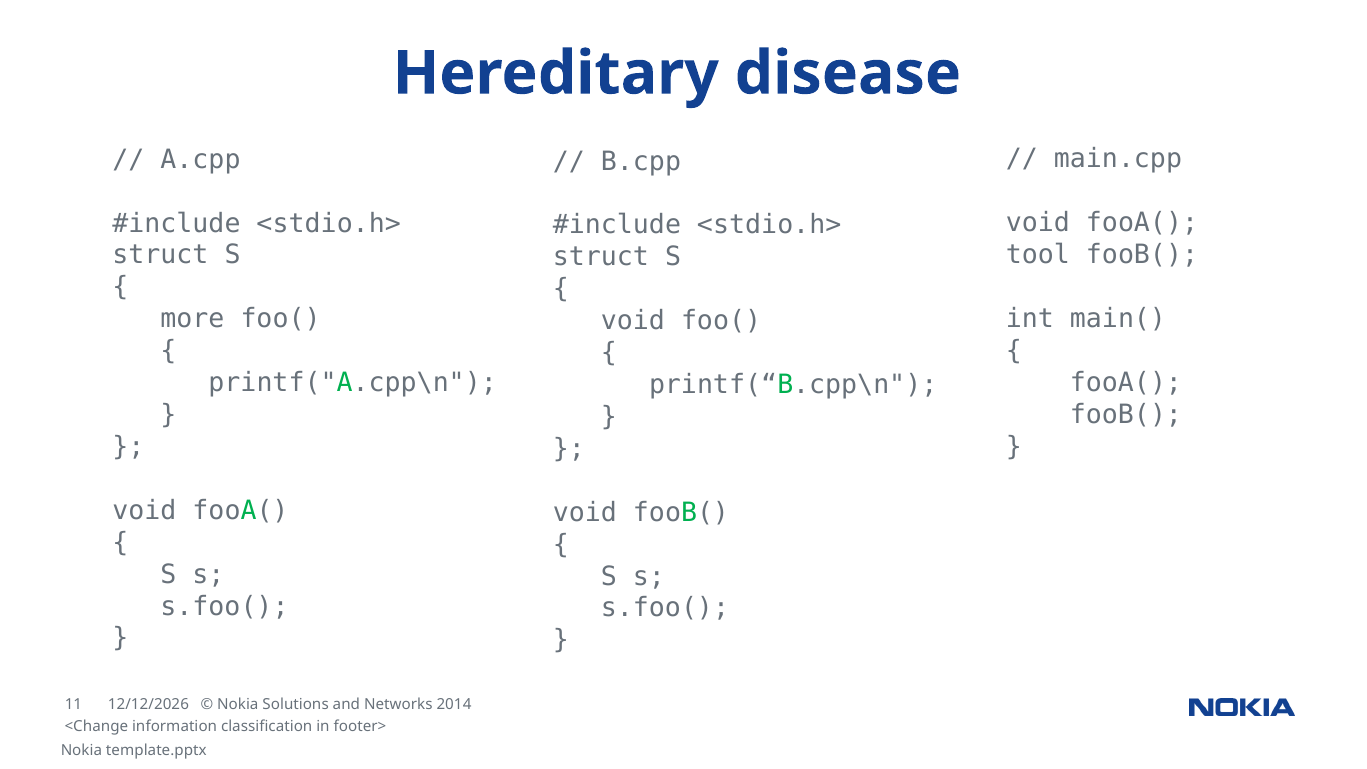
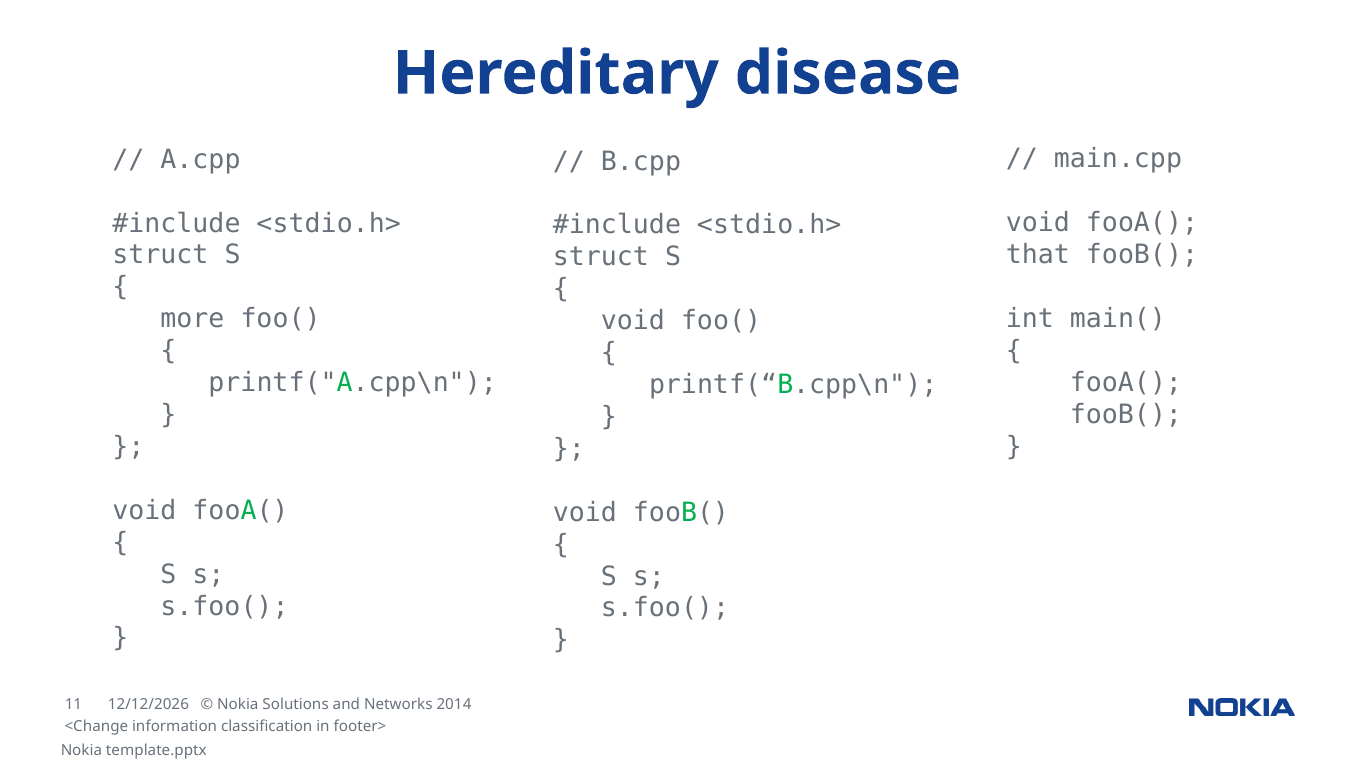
tool: tool -> that (1038, 255)
